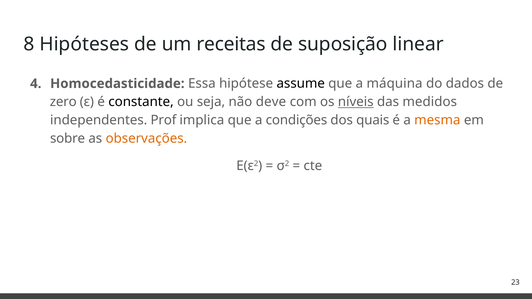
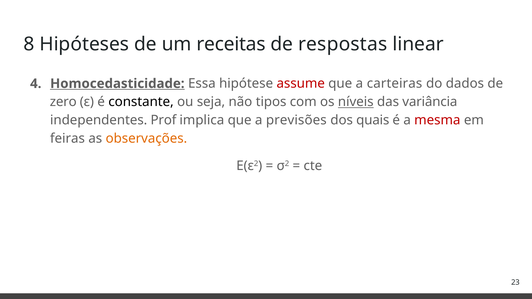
suposição: suposição -> respostas (343, 44)
Homocedasticidade underline: none -> present (117, 84)
assume colour: black -> red (301, 84)
máquina: máquina -> carteiras (395, 84)
deve: deve -> tipos (271, 102)
medidos: medidos -> variância (430, 102)
condições: condições -> previsões (296, 120)
mesma colour: orange -> red (437, 120)
sobre: sobre -> feiras (67, 139)
